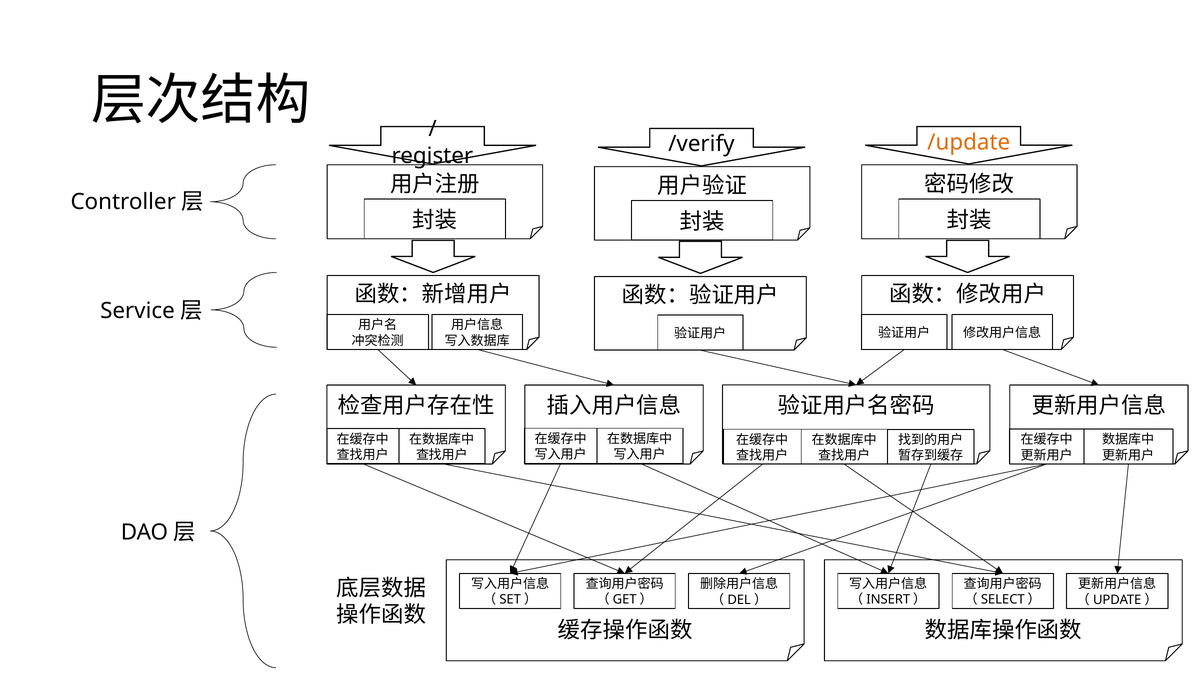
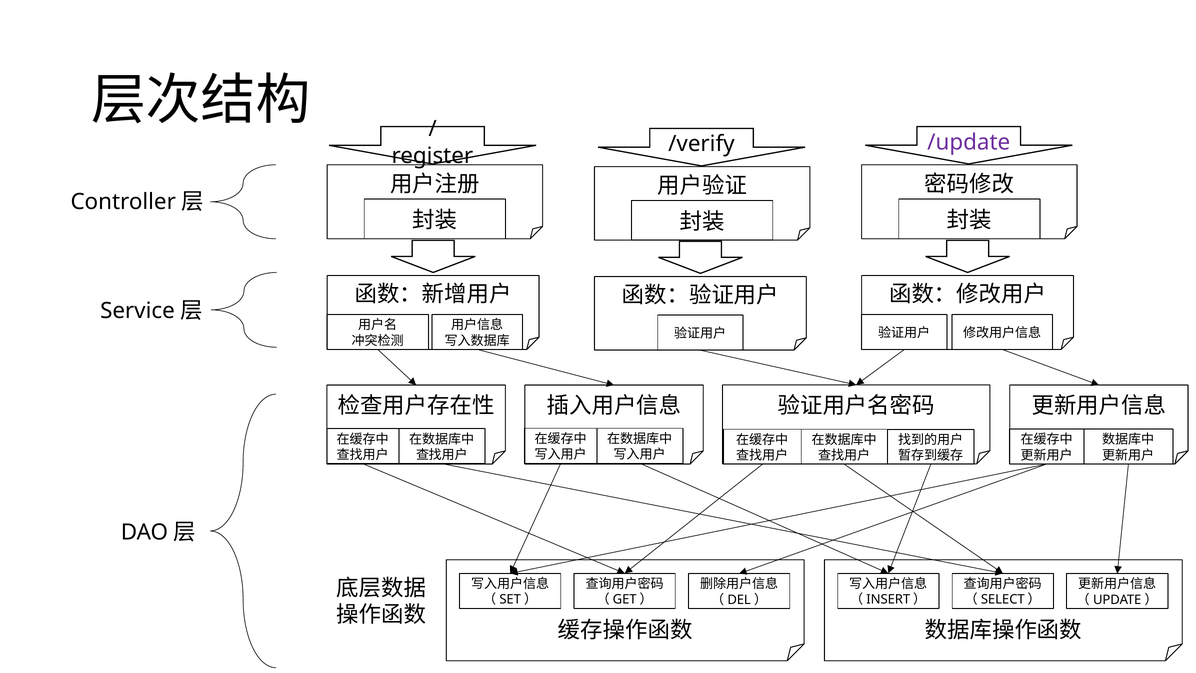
/update colour: orange -> purple (969, 142)
